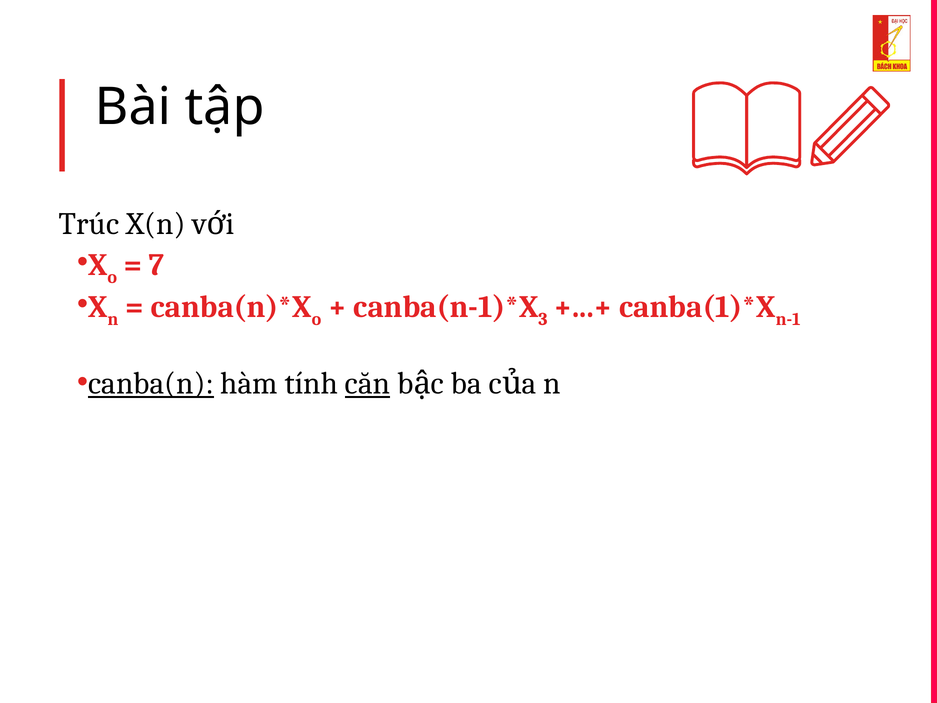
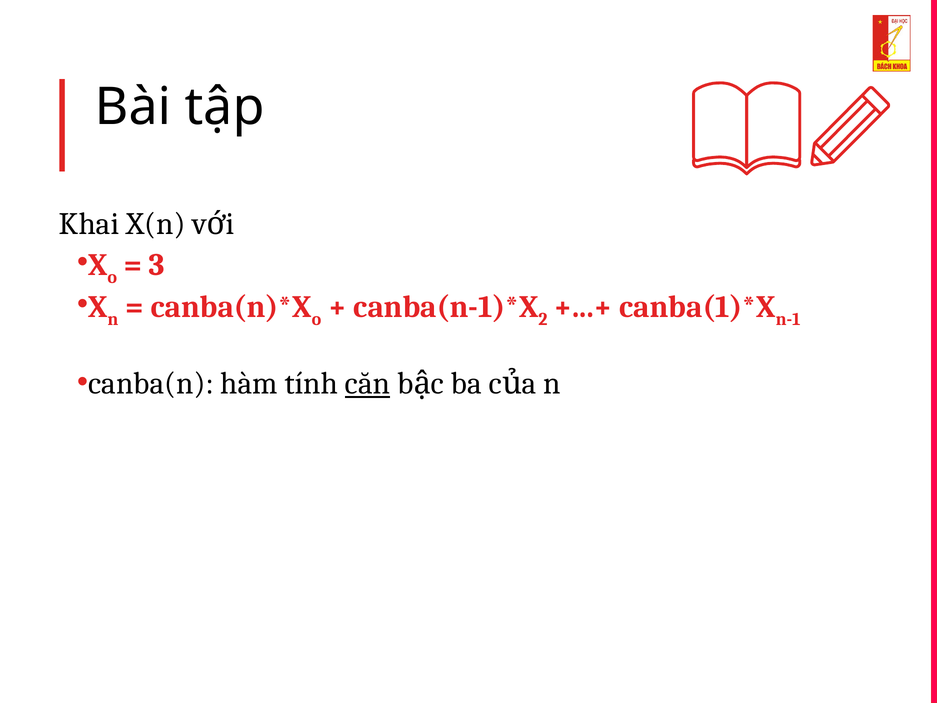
Trúc: Trúc -> Khai (89, 224)
7: 7 -> 3 (157, 265)
3: 3 -> 2 (543, 319)
canba(n underline: present -> none (151, 383)
